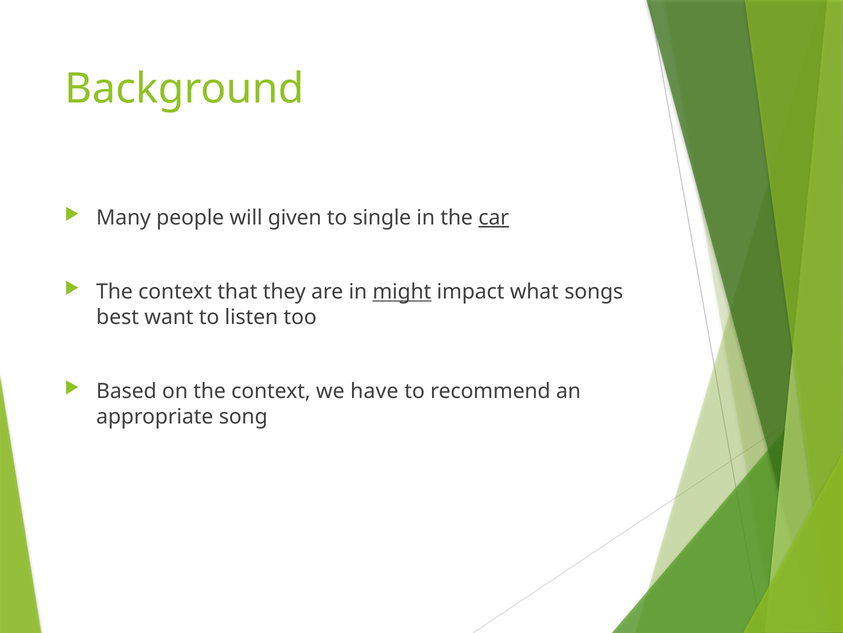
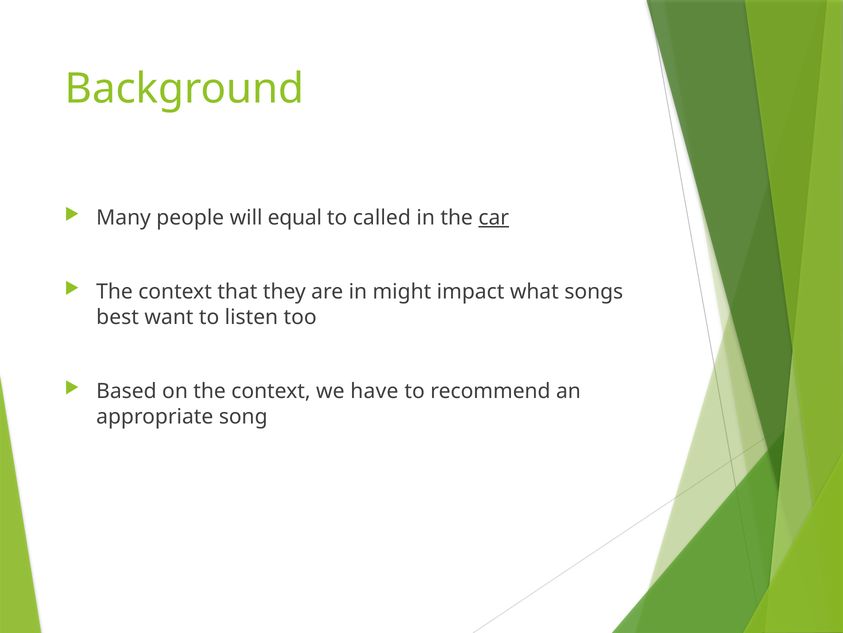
given: given -> equal (295, 218)
single: single -> called (382, 218)
might underline: present -> none (402, 292)
